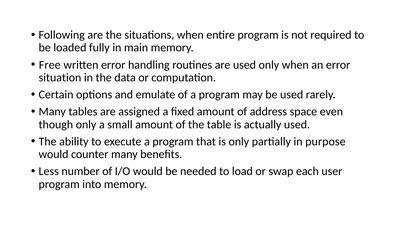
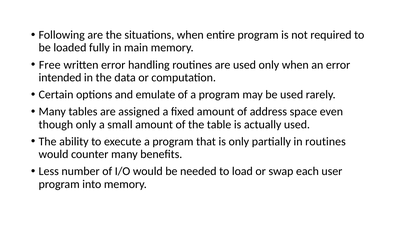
situation: situation -> intended (60, 78)
in purpose: purpose -> routines (325, 141)
